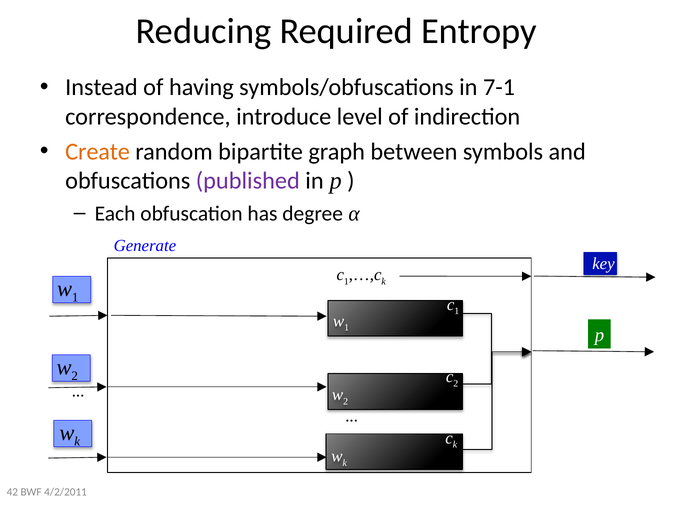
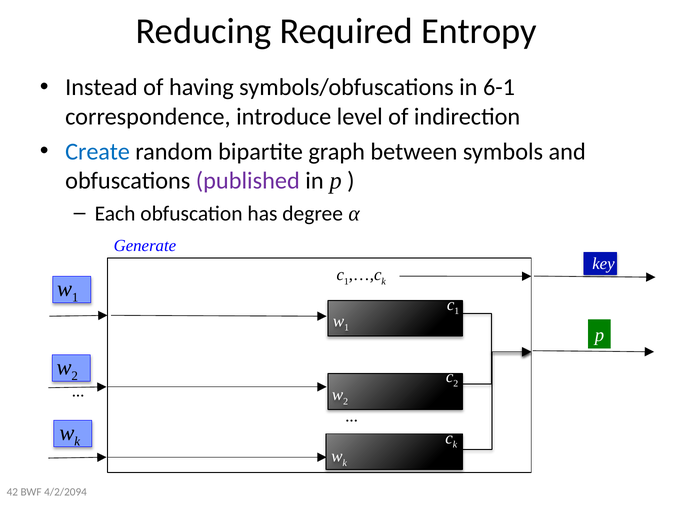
7-1: 7-1 -> 6-1 (499, 87)
Create colour: orange -> blue (98, 152)
4/2/2011: 4/2/2011 -> 4/2/2094 (66, 492)
